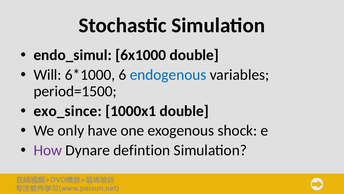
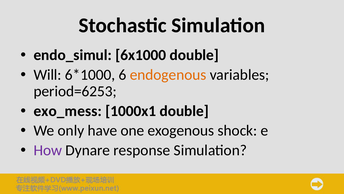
endogenous colour: blue -> orange (168, 75)
period=1500: period=1500 -> period=6253 (75, 91)
exo_since: exo_since -> exo_mess (68, 111)
defintion: defintion -> response (142, 150)
